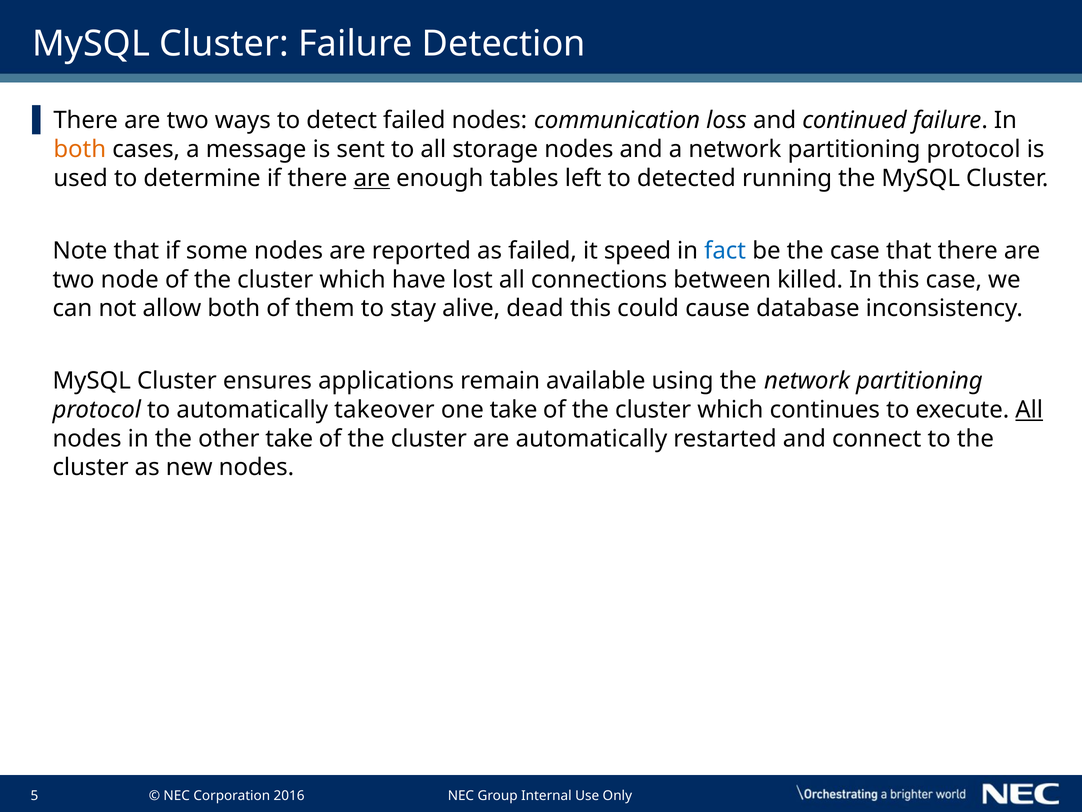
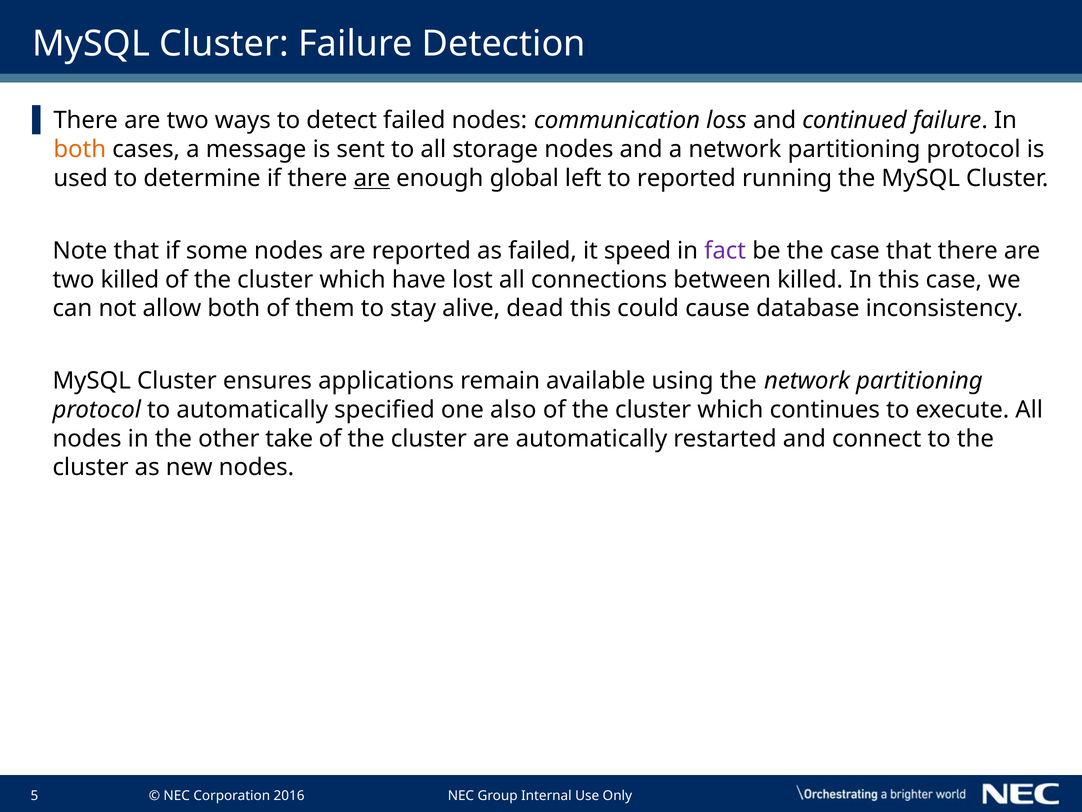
tables: tables -> global (524, 178)
to detected: detected -> reported (686, 178)
fact colour: blue -> purple (725, 251)
two node: node -> killed (130, 279)
takeover: takeover -> specified (385, 410)
one take: take -> also (513, 410)
All underline: present -> none (1029, 410)
